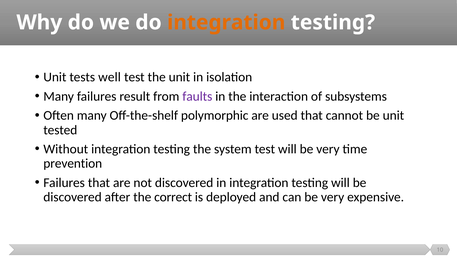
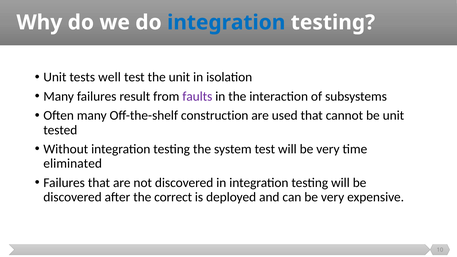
integration colour: orange -> blue (226, 22)
polymorphic: polymorphic -> construction (215, 116)
prevention: prevention -> eliminated (73, 164)
